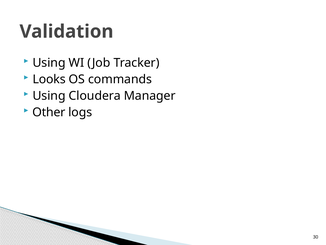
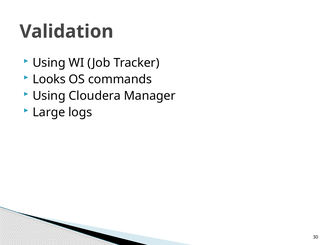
Other: Other -> Large (49, 112)
